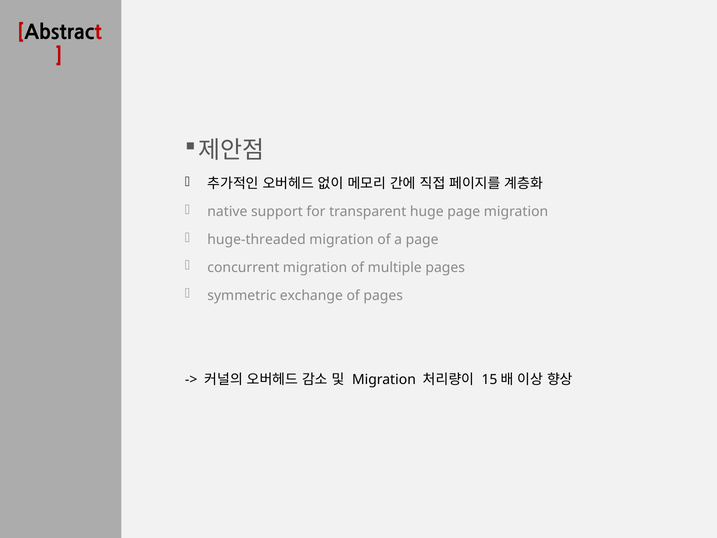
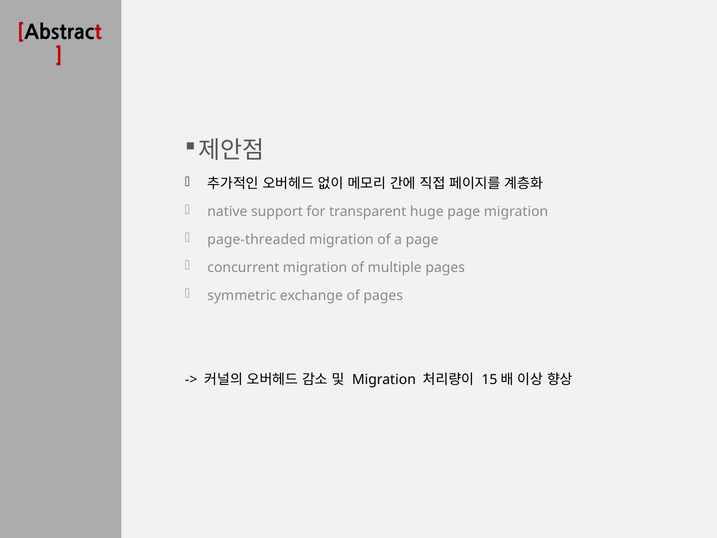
huge-threaded: huge-threaded -> page-threaded (257, 240)
